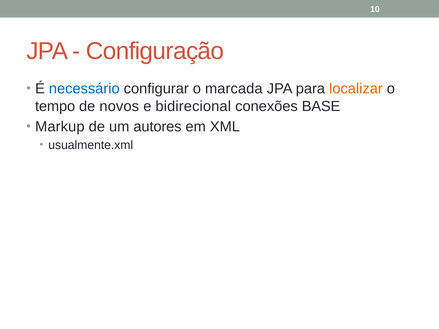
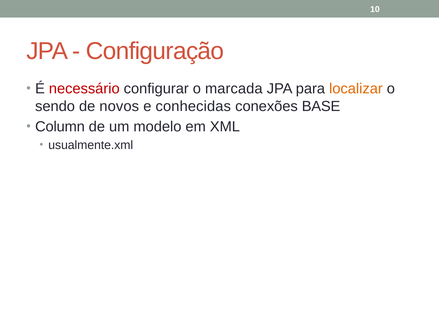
necessário colour: blue -> red (84, 89)
tempo: tempo -> sendo (55, 106)
bidirecional: bidirecional -> conhecidas (193, 106)
Markup: Markup -> Column (60, 127)
autores: autores -> modelo (157, 127)
